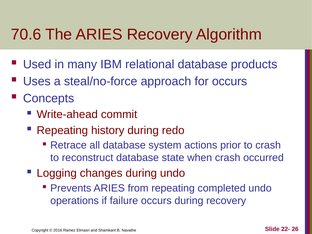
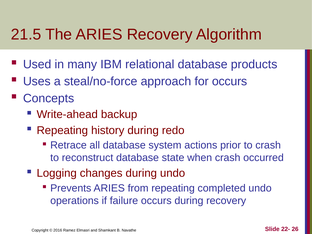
70.6: 70.6 -> 21.5 (26, 34)
commit: commit -> backup (119, 115)
